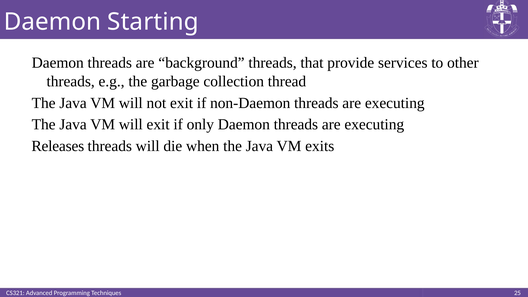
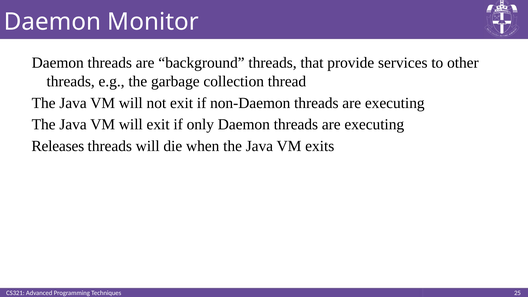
Starting: Starting -> Monitor (153, 22)
